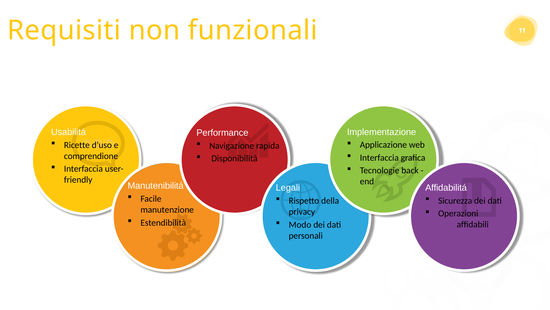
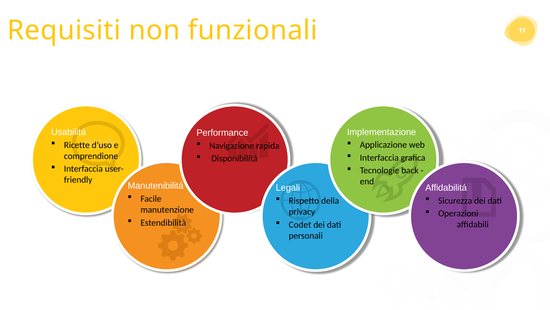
Modo: Modo -> Codet (300, 224)
